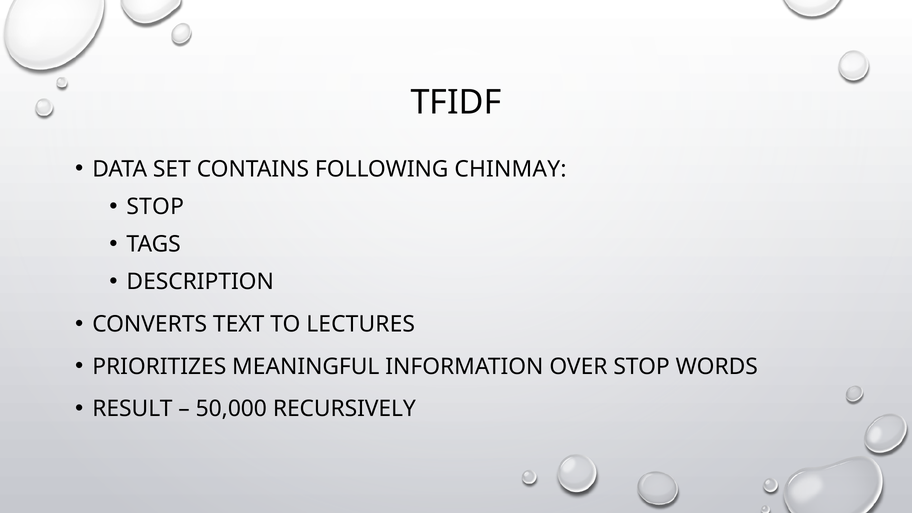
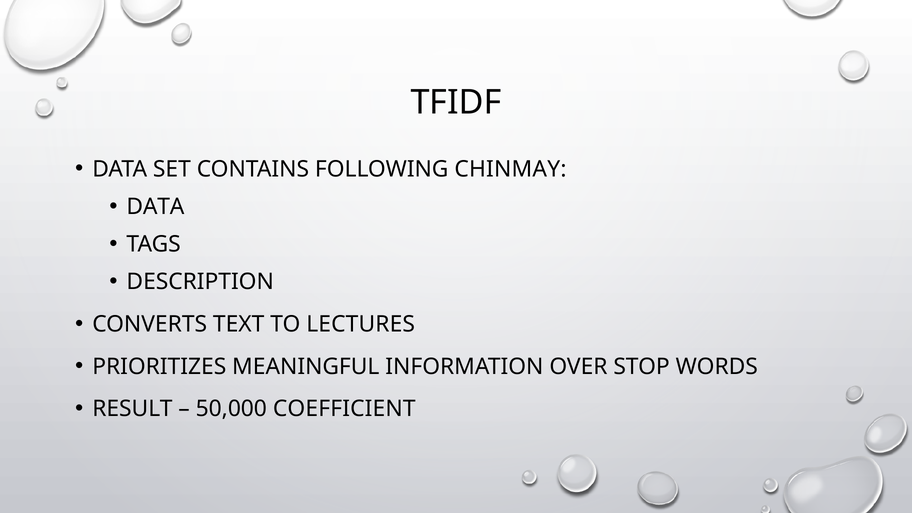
STOP: STOP -> DATA (155, 207)
RECURSIVELY: RECURSIVELY -> COEFFICIENT (344, 409)
